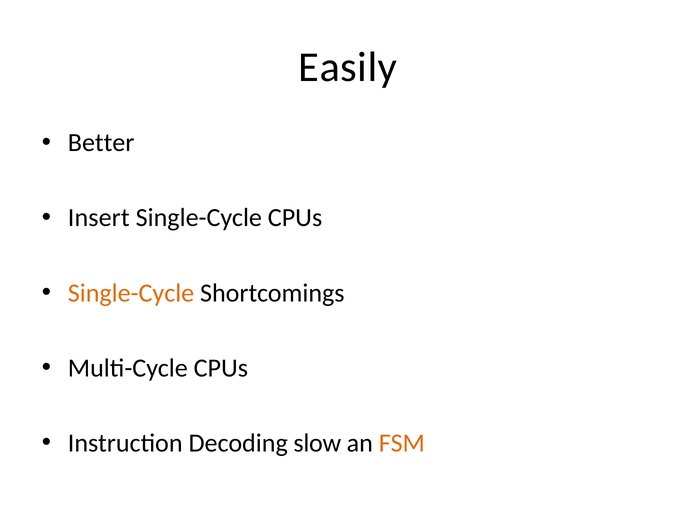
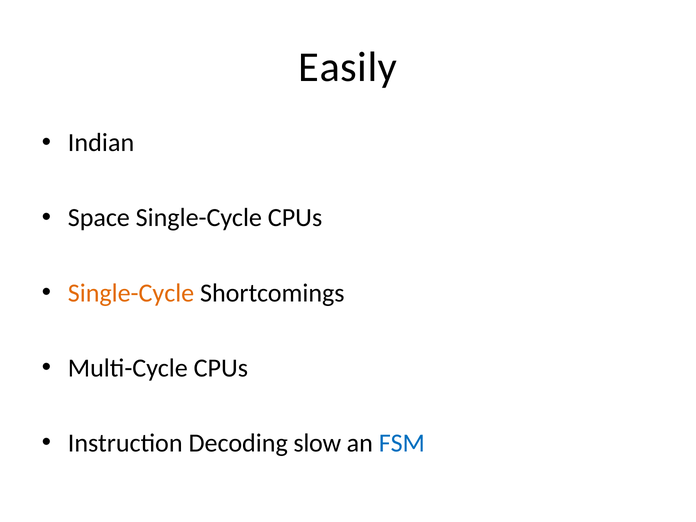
Better: Better -> Indian (101, 143)
Insert: Insert -> Space (99, 218)
FSM colour: orange -> blue (402, 443)
